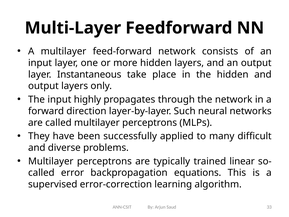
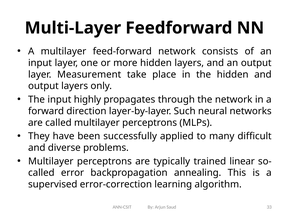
Instantaneous: Instantaneous -> Measurement (89, 74)
equations: equations -> annealing (198, 173)
